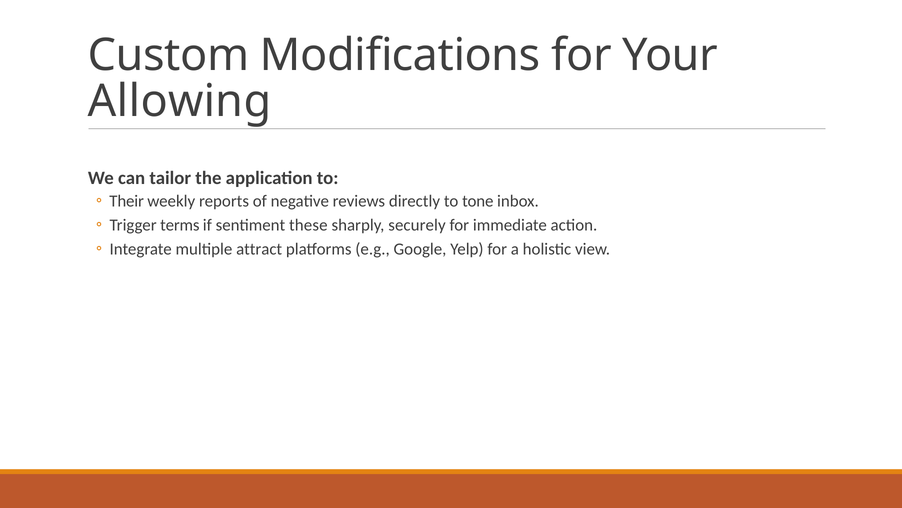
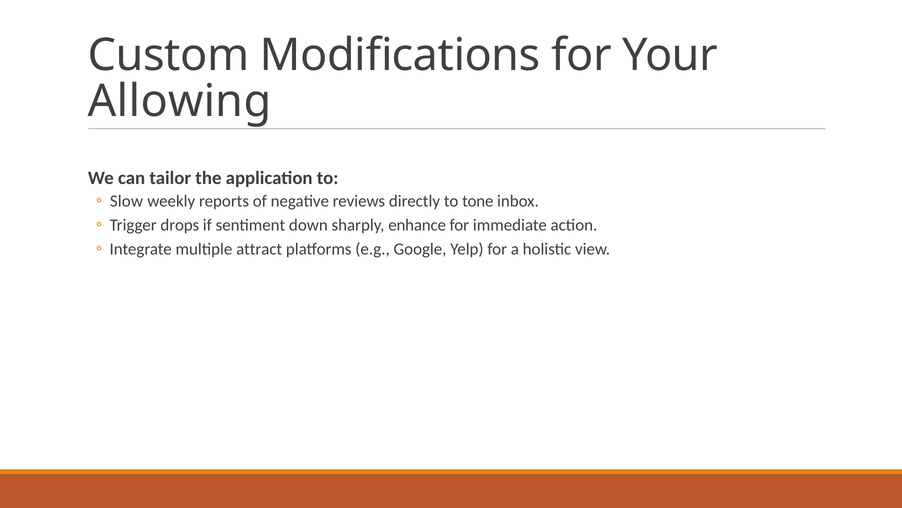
Their: Their -> Slow (126, 201)
terms: terms -> drops (180, 225)
these: these -> down (308, 225)
securely: securely -> enhance (417, 225)
